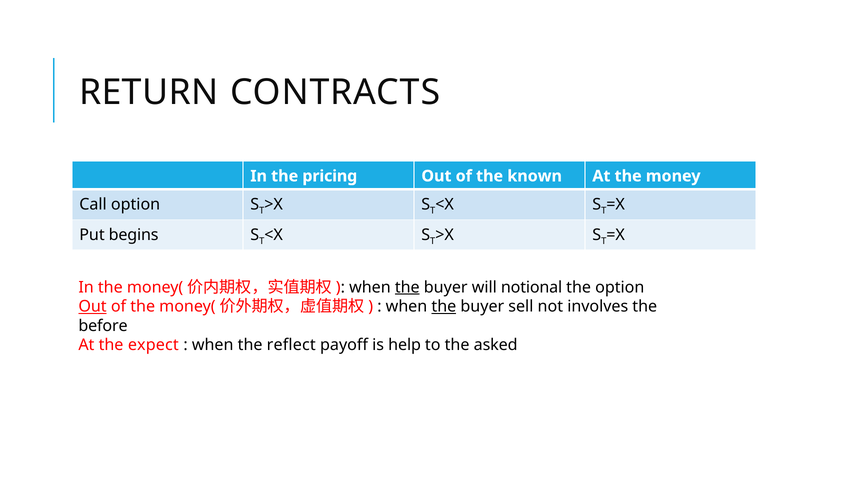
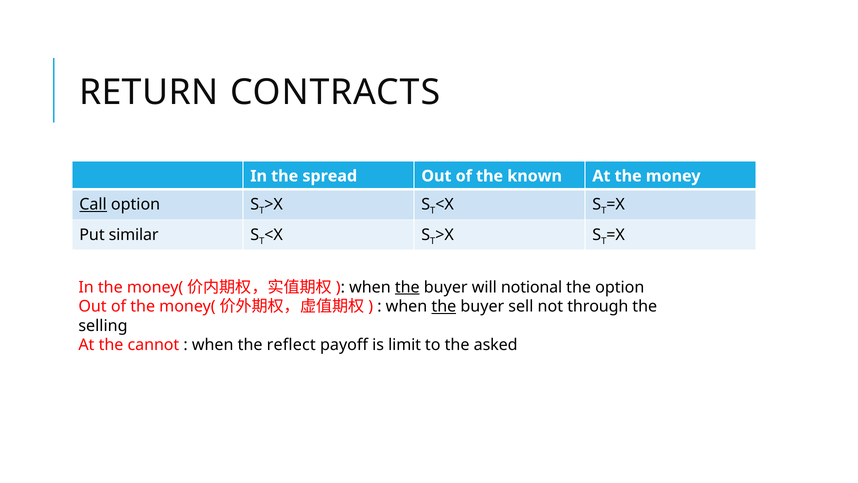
pricing: pricing -> spread (330, 176)
Call underline: none -> present (93, 204)
begins: begins -> similar (134, 235)
Out underline: present -> none (93, 306)
involves: involves -> through (598, 306)
before: before -> selling (103, 326)
expect: expect -> cannot (153, 345)
help: help -> limit (405, 345)
